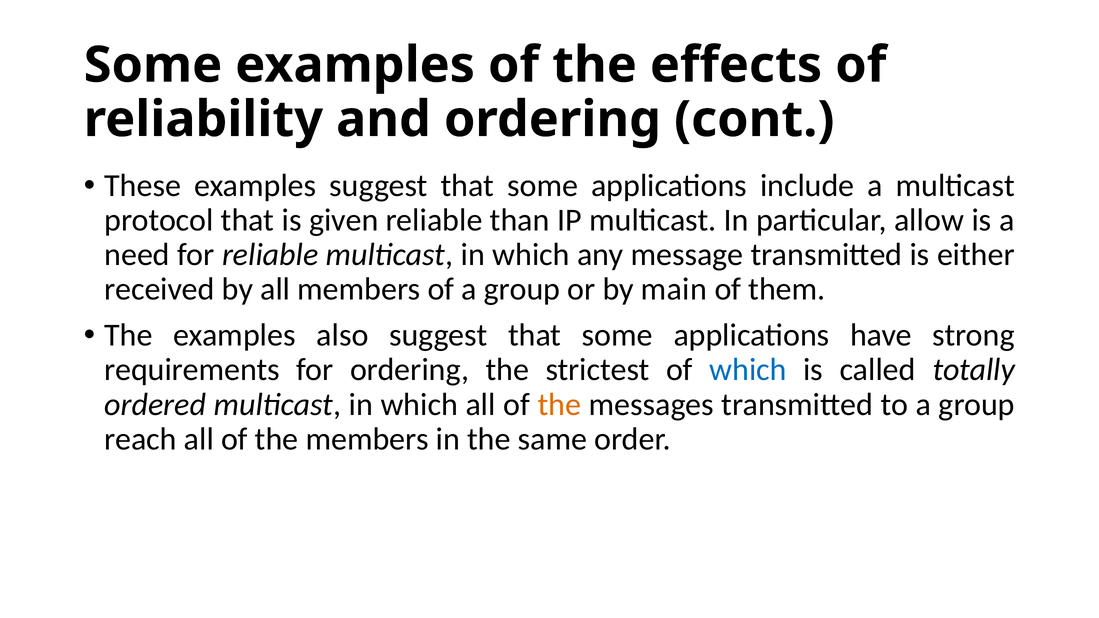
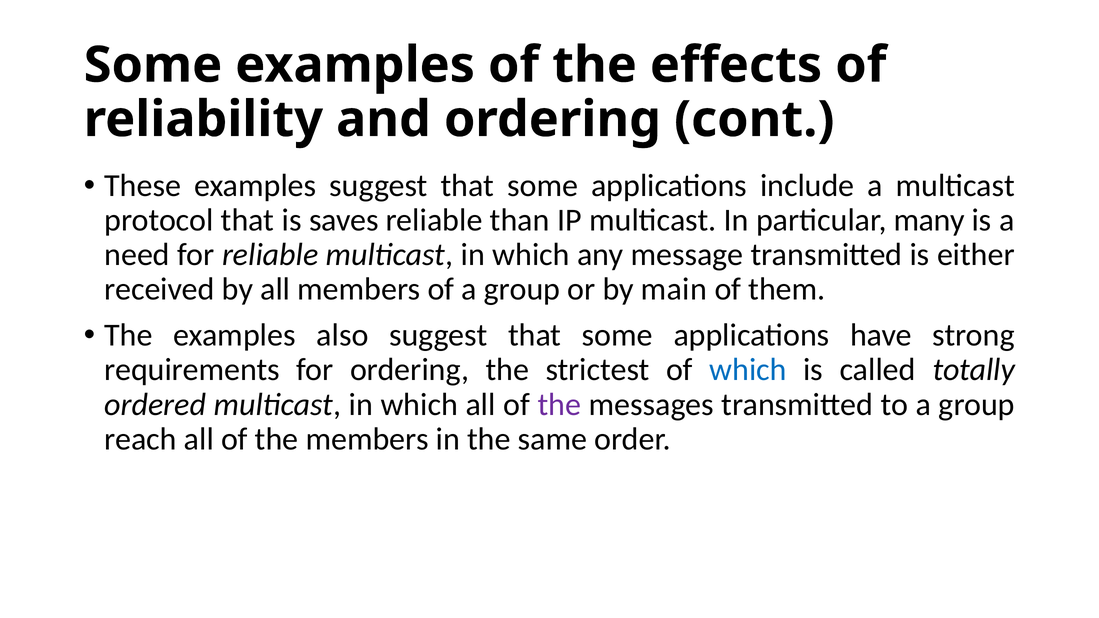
given: given -> saves (344, 220)
allow: allow -> many (929, 220)
the colour: orange -> purple (559, 405)
